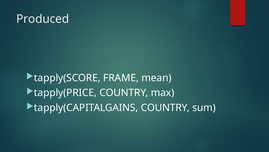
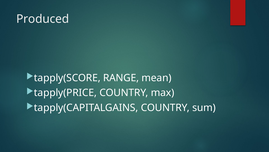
FRAME: FRAME -> RANGE (121, 78)
